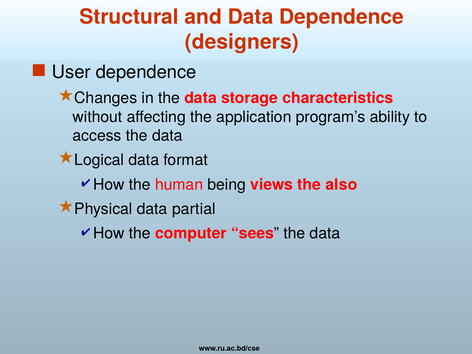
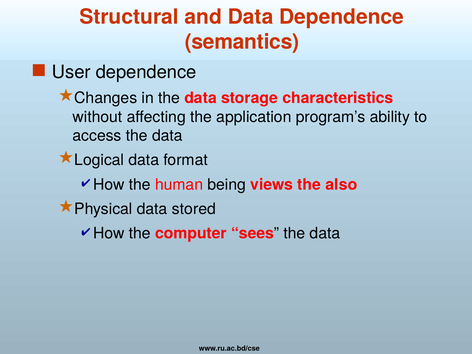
designers: designers -> semantics (242, 42)
partial: partial -> stored (194, 209)
